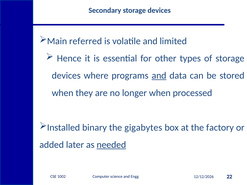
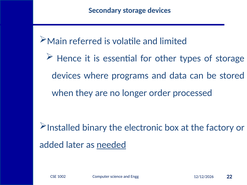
and underline: present -> none (159, 76)
longer when: when -> order (160, 93)
gigabytes: gigabytes -> electronic (143, 128)
